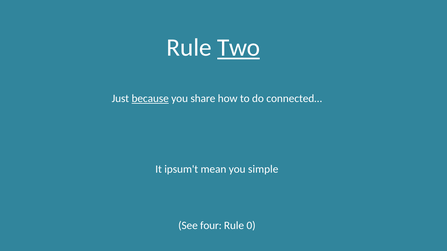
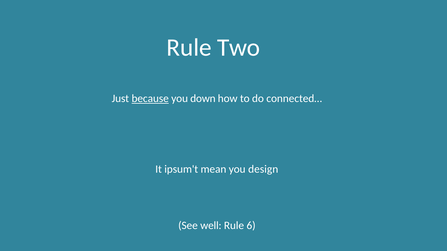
Two underline: present -> none (239, 48)
share: share -> down (203, 99)
simple: simple -> design (263, 169)
four: four -> well (211, 226)
0: 0 -> 6 (251, 226)
